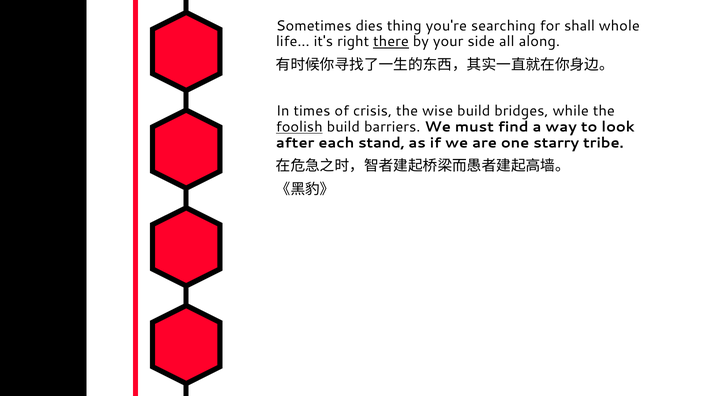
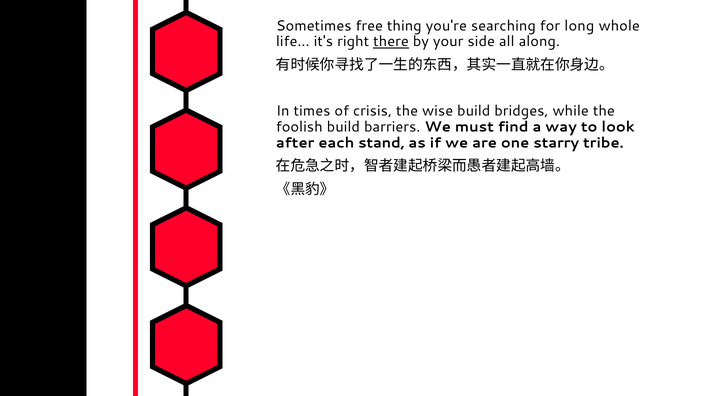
dies: dies -> free (369, 26)
shall: shall -> long (579, 26)
foolish underline: present -> none (299, 127)
